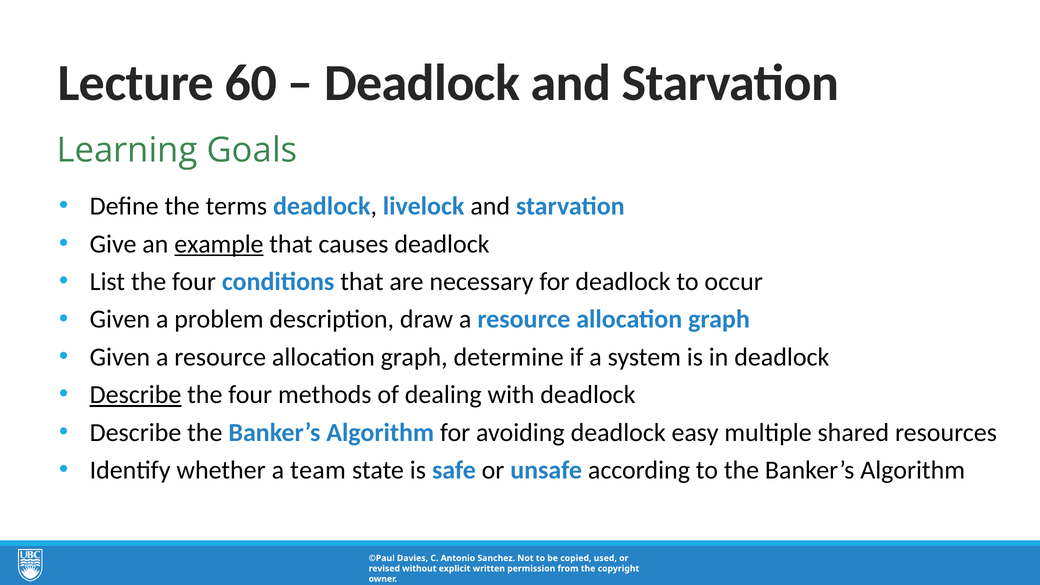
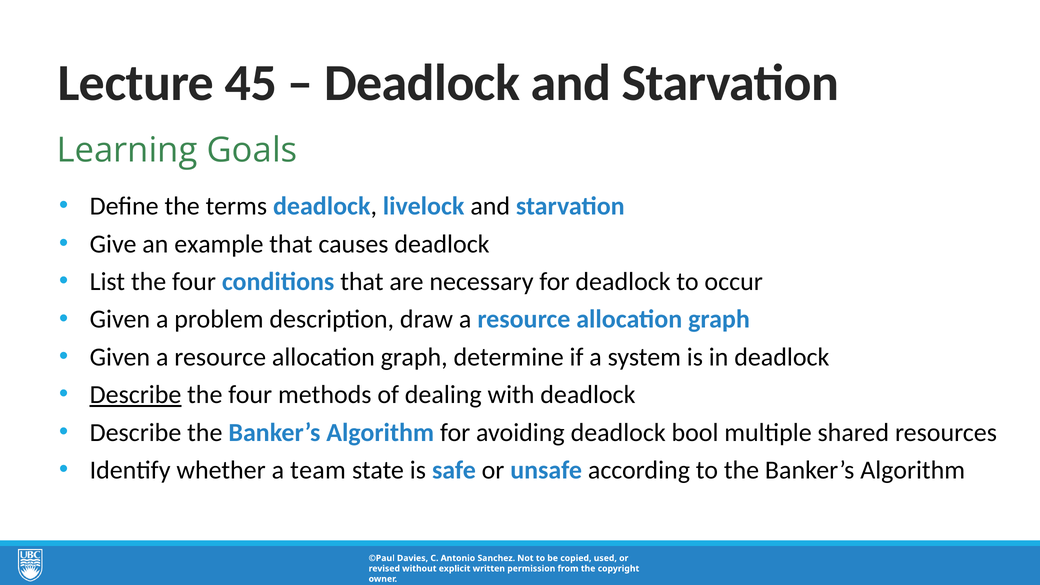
60: 60 -> 45 (251, 83)
example underline: present -> none (219, 244)
easy: easy -> bool (695, 433)
